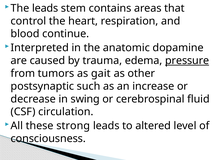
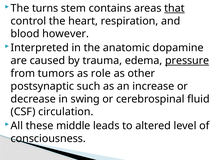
The leads: leads -> turns (45, 8)
that underline: none -> present (174, 8)
continue: continue -> however (66, 34)
gait: gait -> role (101, 74)
strong: strong -> middle (73, 126)
